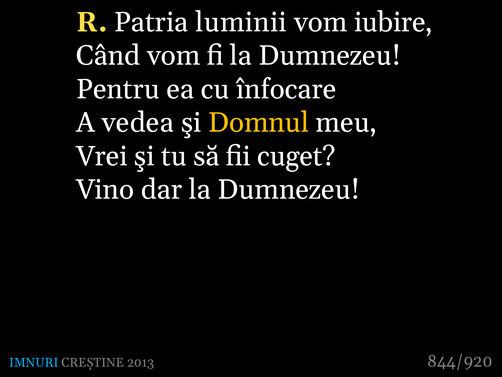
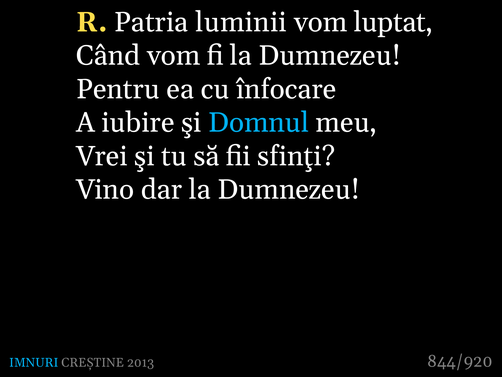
iubire: iubire -> luptat (393, 22)
vedea: vedea -> iubire (138, 123)
Domnul colour: yellow -> light blue (259, 123)
cuget: cuget -> sfinţi (296, 156)
